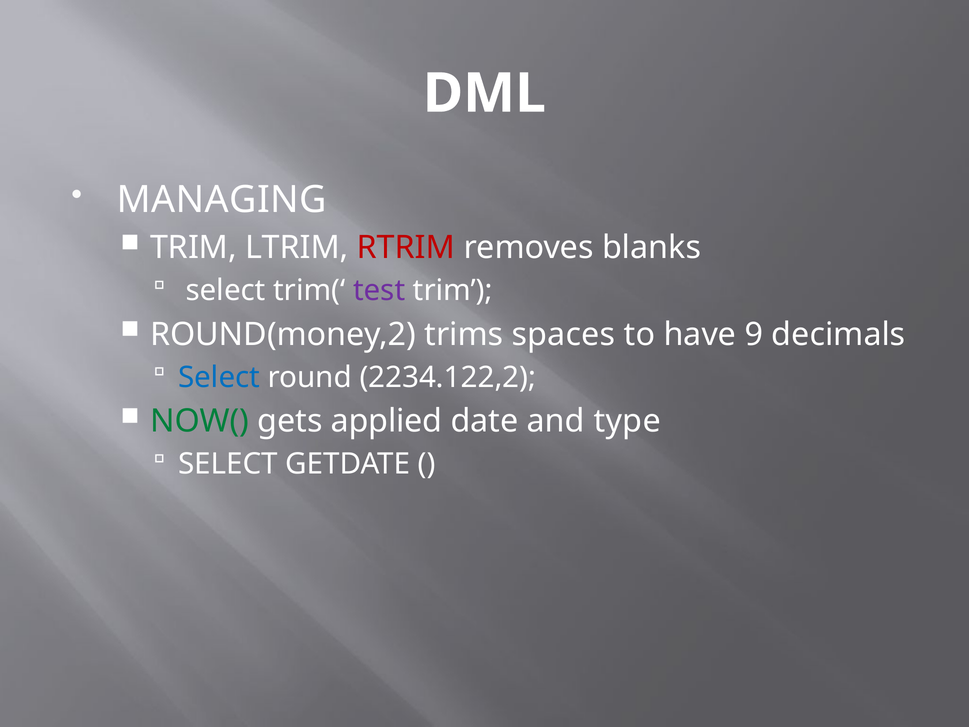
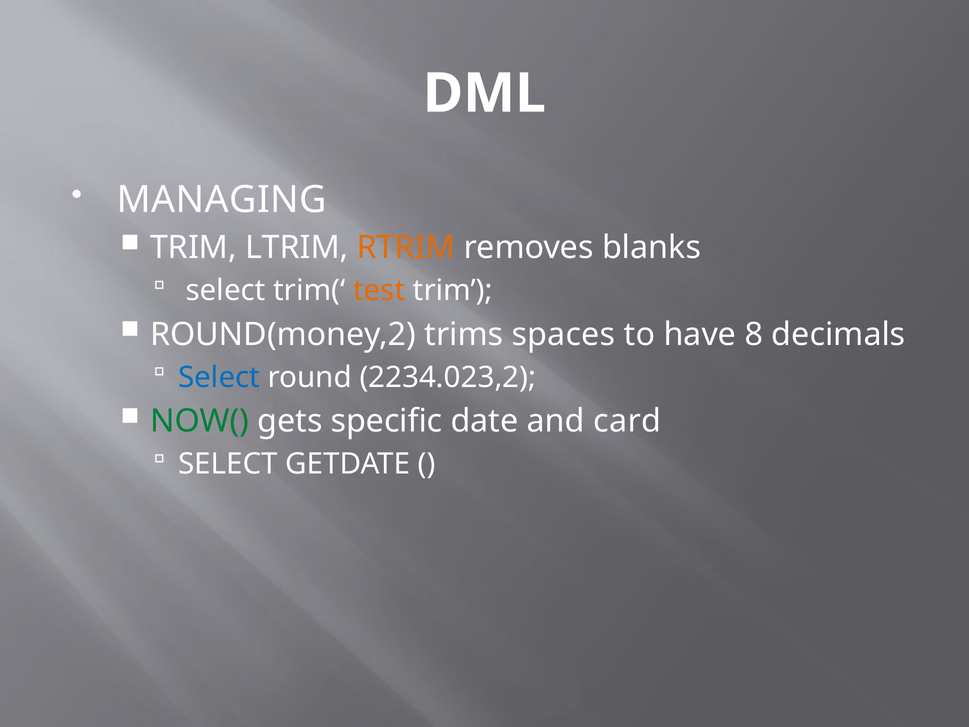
RTRIM colour: red -> orange (406, 248)
test colour: purple -> orange (379, 291)
9: 9 -> 8 (754, 334)
2234.122,2: 2234.122,2 -> 2234.023,2 (448, 377)
applied: applied -> specific (387, 421)
type: type -> card (627, 421)
